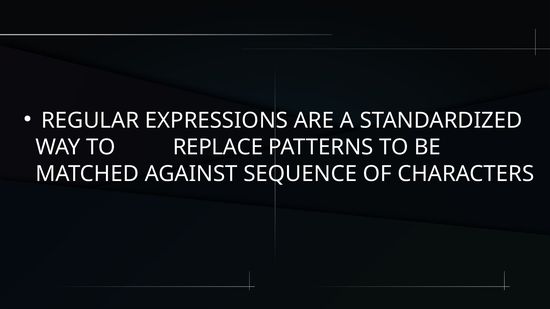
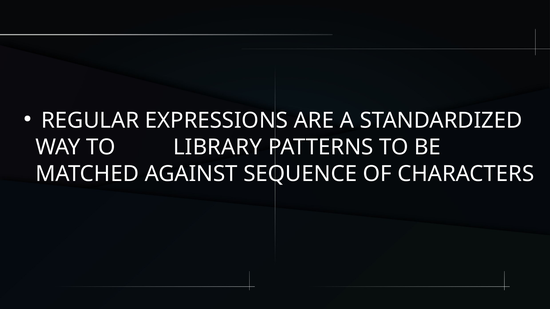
REPLACE: REPLACE -> LIBRARY (218, 147)
